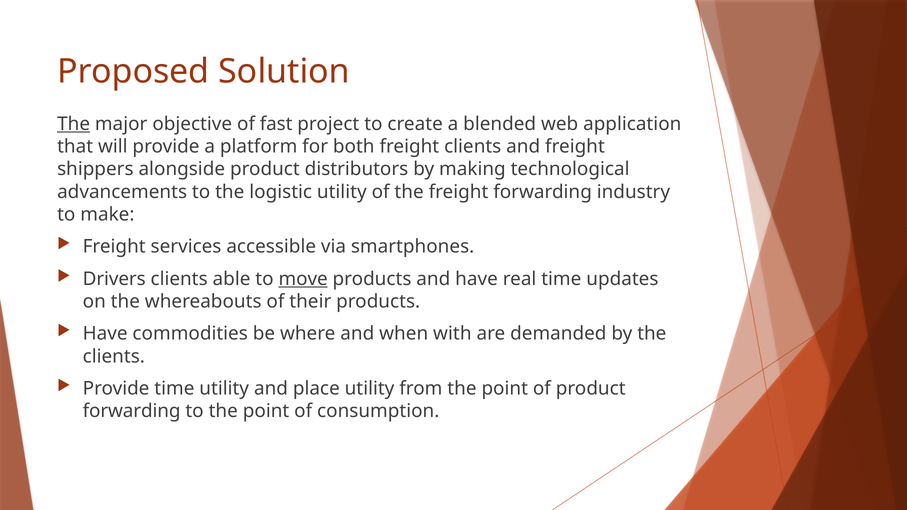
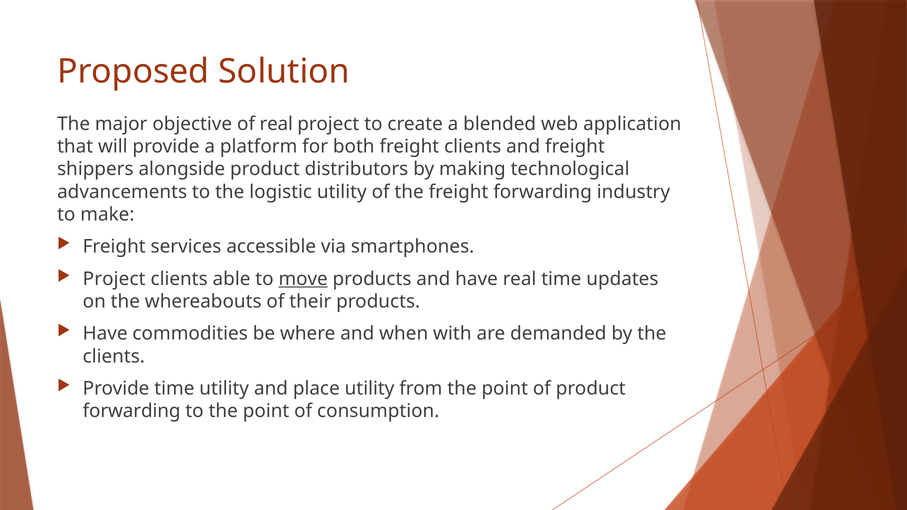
The underline: present -> none (74, 124)
of fast: fast -> real (276, 124)
Drivers: Drivers -> Project (114, 279)
